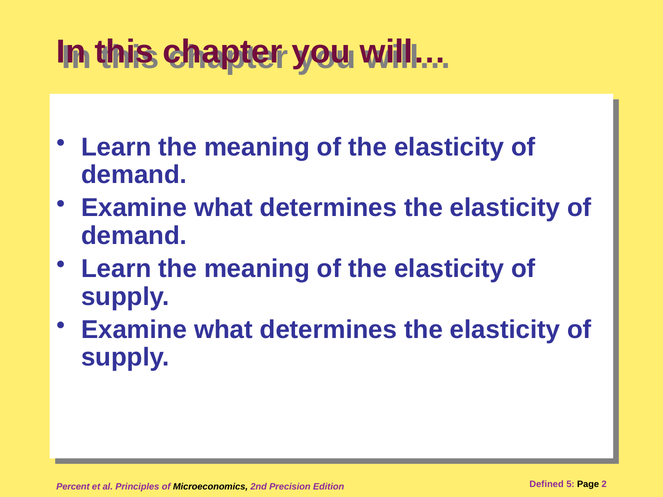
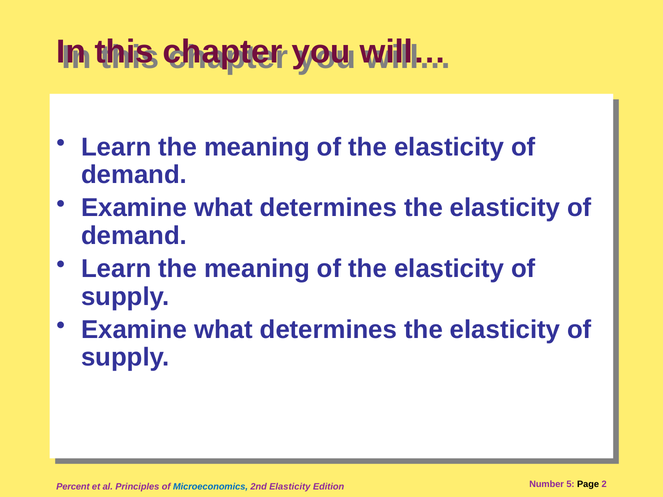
Microeconomics colour: black -> blue (210, 487)
2nd Precision: Precision -> Elasticity (290, 487)
Defined: Defined -> Number (547, 485)
